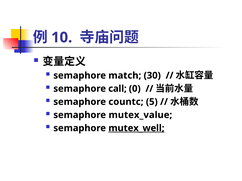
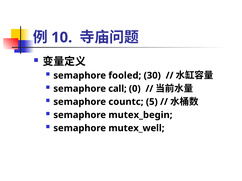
match: match -> fooled (125, 76)
mutex_value: mutex_value -> mutex_begin (140, 115)
mutex_well underline: present -> none (136, 128)
